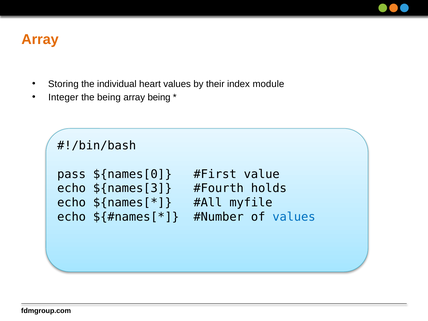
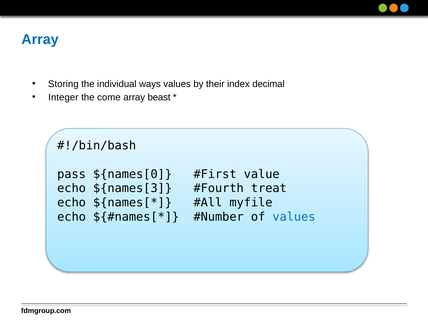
Array colour: orange -> blue (40, 40)
heart: heart -> ways (150, 84)
module: module -> decimal (269, 84)
the being: being -> come (109, 97)
array being: being -> beast (159, 97)
holds: holds -> treat (269, 188)
